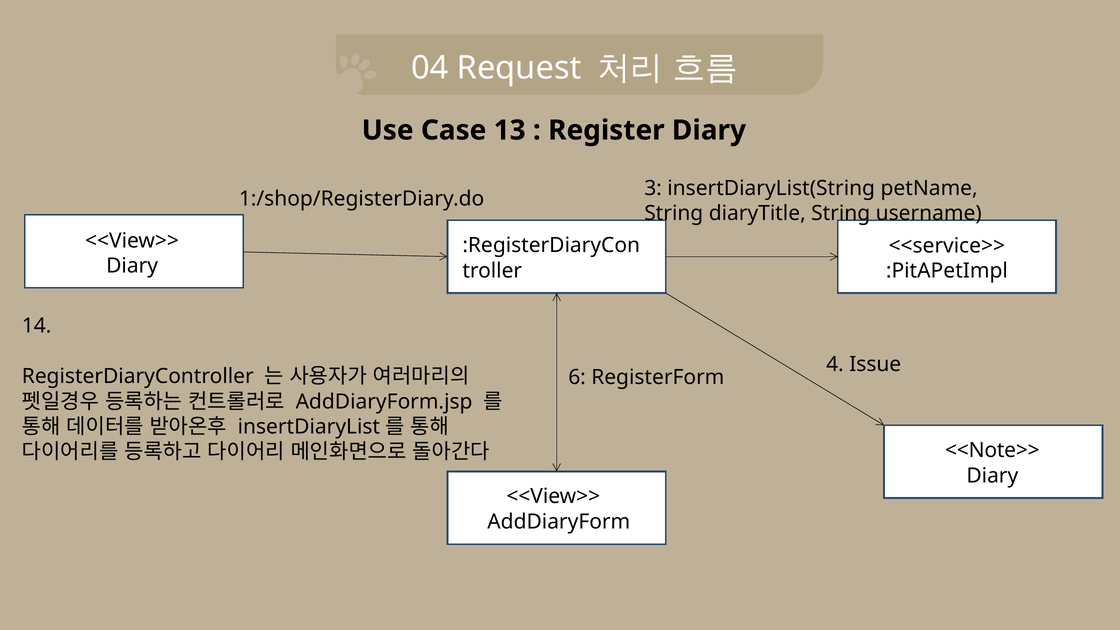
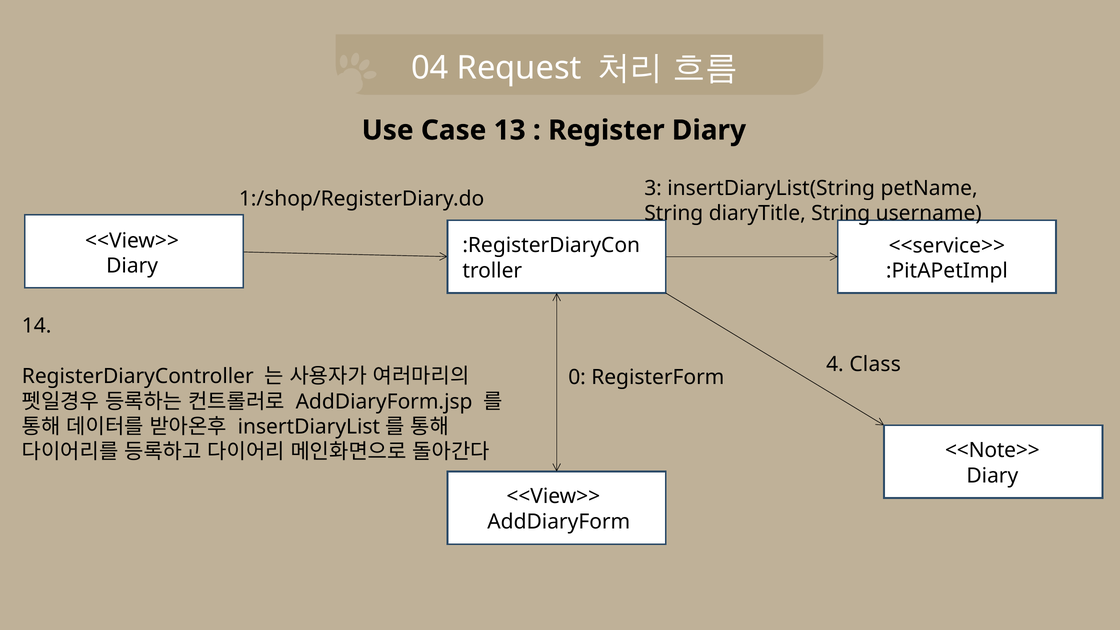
Issue: Issue -> Class (875, 364)
6: 6 -> 0 (577, 377)
